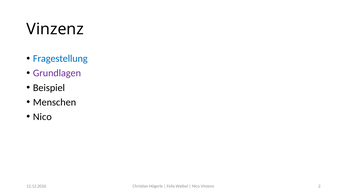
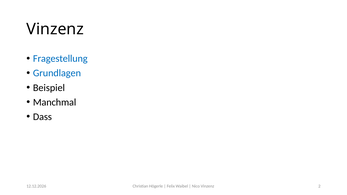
Grundlagen colour: purple -> blue (57, 73)
Menschen: Menschen -> Manchmal (55, 102)
Nico: Nico -> Dass (42, 117)
